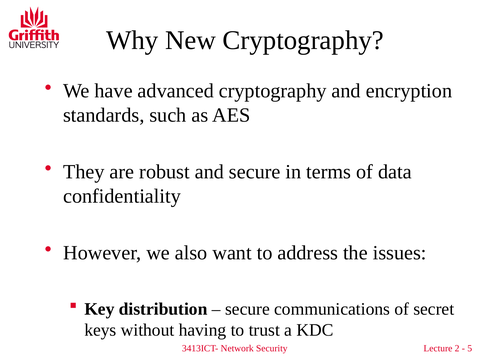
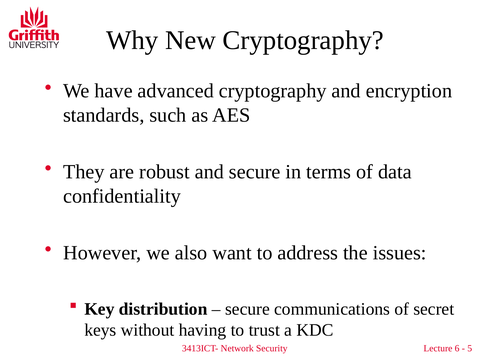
2: 2 -> 6 (457, 348)
